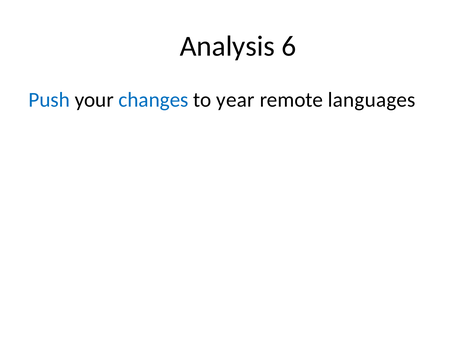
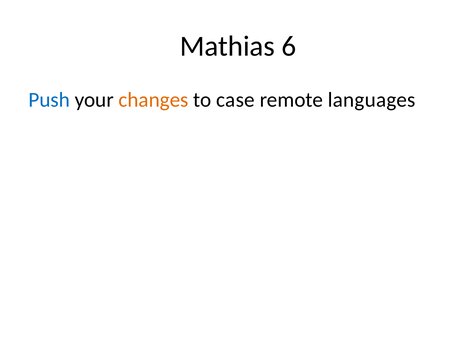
Analysis: Analysis -> Mathias (227, 46)
changes colour: blue -> orange (154, 100)
year: year -> case (235, 100)
